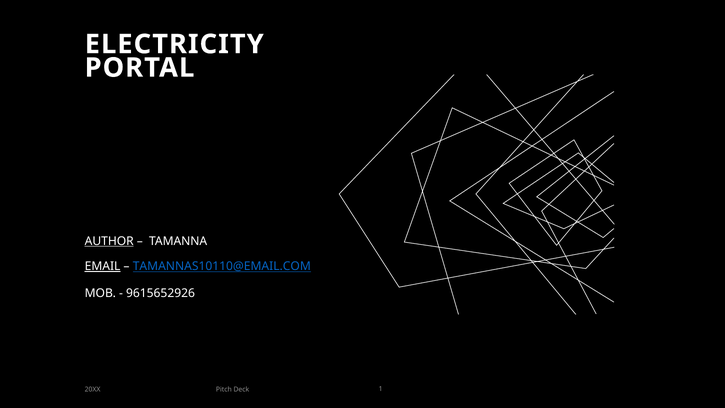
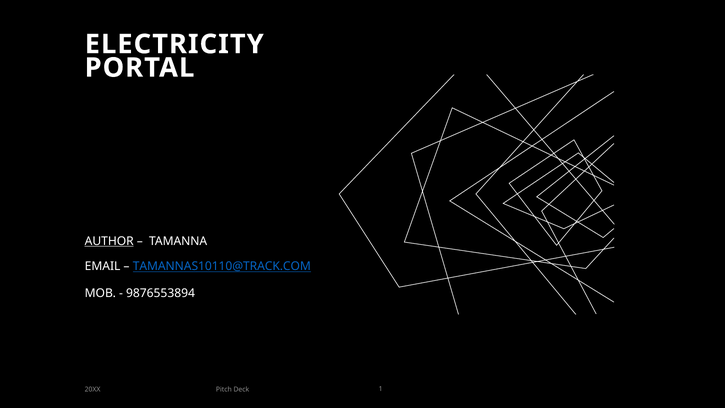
EMAIL underline: present -> none (103, 266)
TAMANNAS10110@EMAIL.COM: TAMANNAS10110@EMAIL.COM -> TAMANNAS10110@TRACK.COM (222, 266)
9615652926: 9615652926 -> 9876553894 (161, 293)
